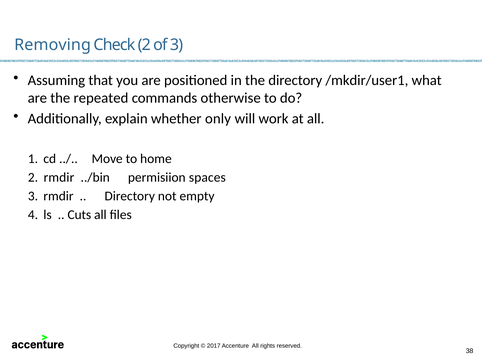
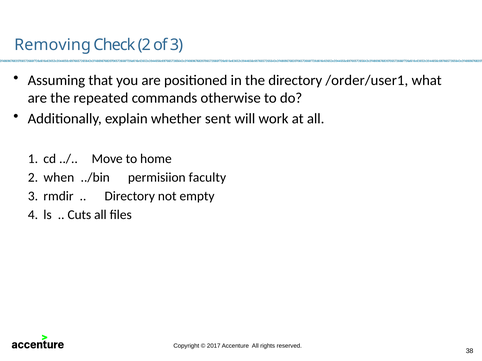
/mkdir/user1: /mkdir/user1 -> /order/user1 (367, 81)
only: only -> sent (218, 119)
2 rmdir: rmdir -> when (59, 178)
spaces: spaces -> faculty (207, 178)
